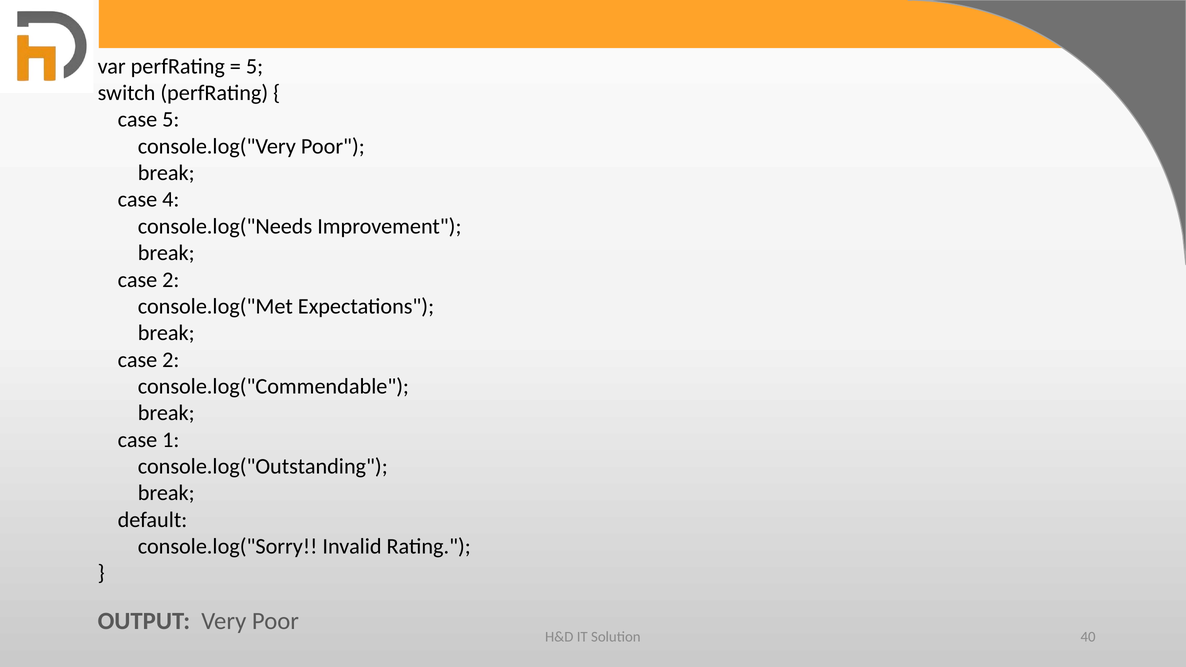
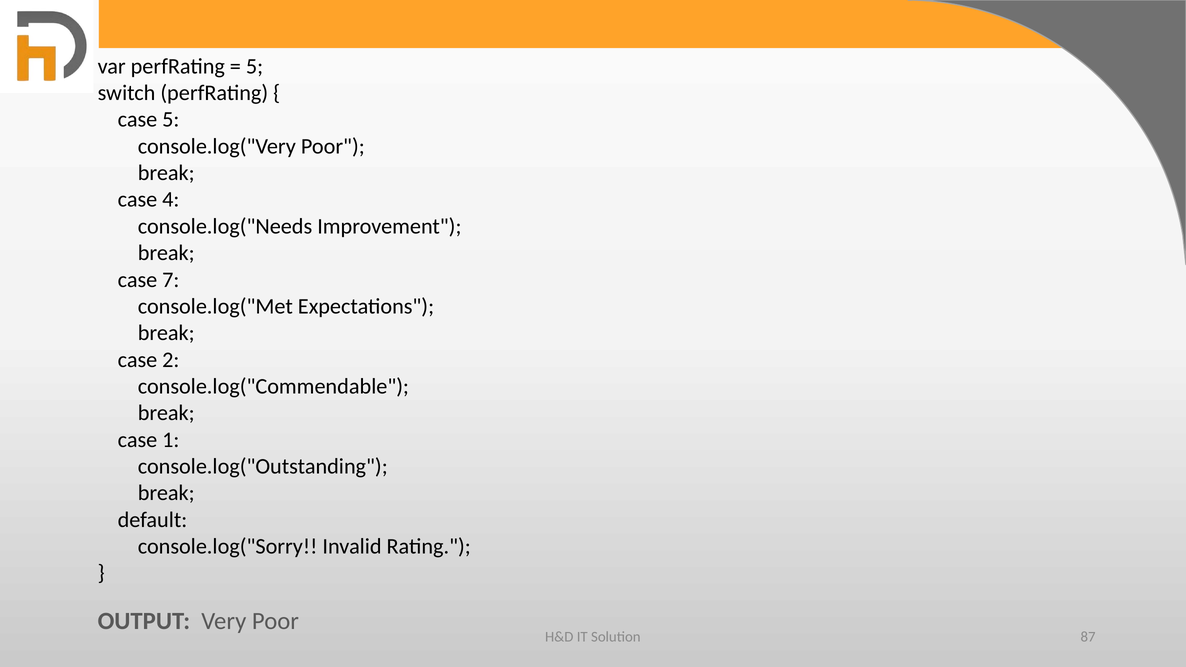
2: 2 -> 7 (171, 280)
40: 40 -> 87 (1088, 637)
